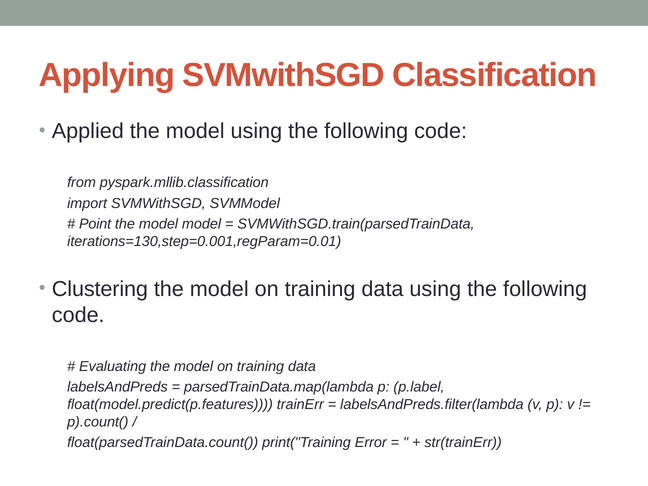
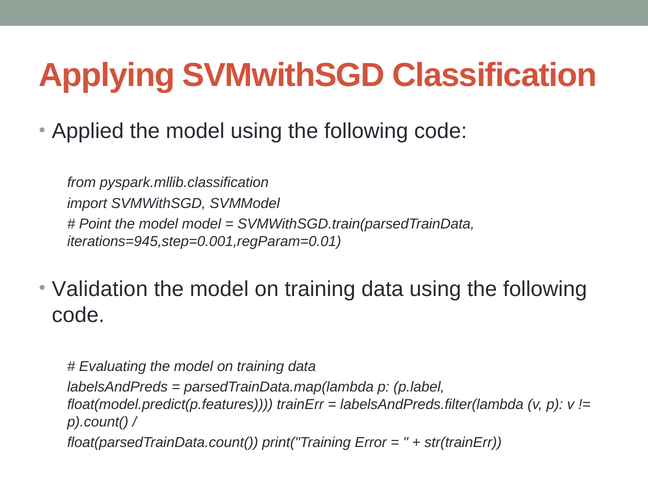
iterations=130,step=0.001,regParam=0.01: iterations=130,step=0.001,regParam=0.01 -> iterations=945,step=0.001,regParam=0.01 (204, 241)
Clustering: Clustering -> Validation (100, 289)
